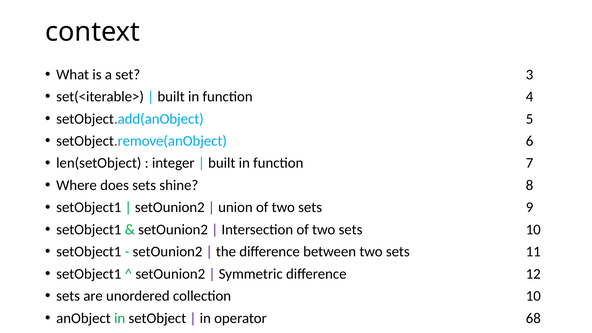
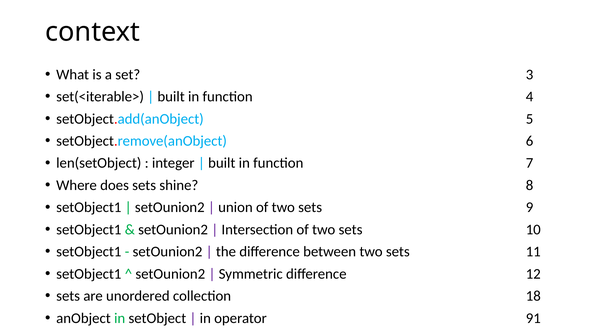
collection 10: 10 -> 18 (533, 296)
68: 68 -> 91 (533, 318)
